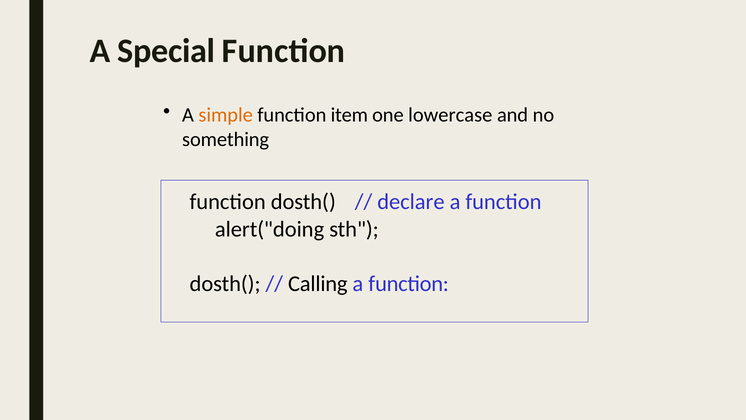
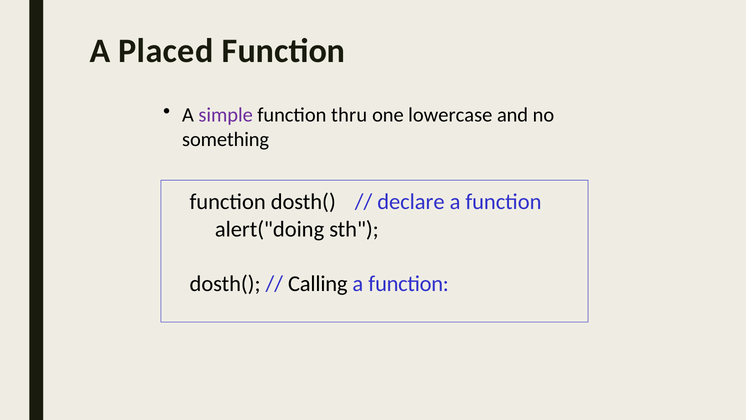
Special: Special -> Placed (166, 51)
simple colour: orange -> purple (226, 115)
item: item -> thru (349, 115)
